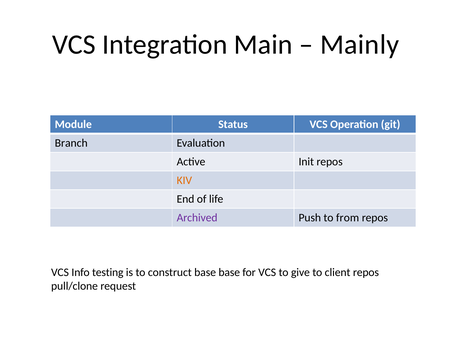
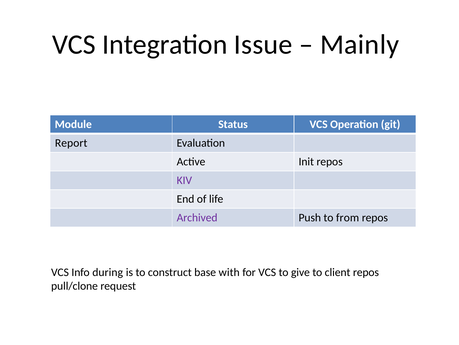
Main: Main -> Issue (263, 44)
Branch: Branch -> Report (71, 143)
KIV colour: orange -> purple (184, 180)
testing: testing -> during (108, 272)
base base: base -> with (229, 272)
